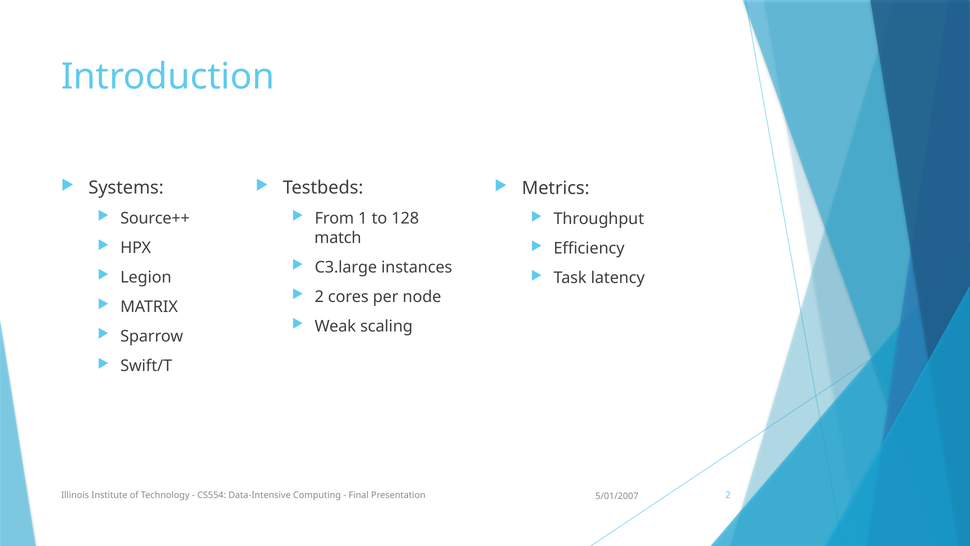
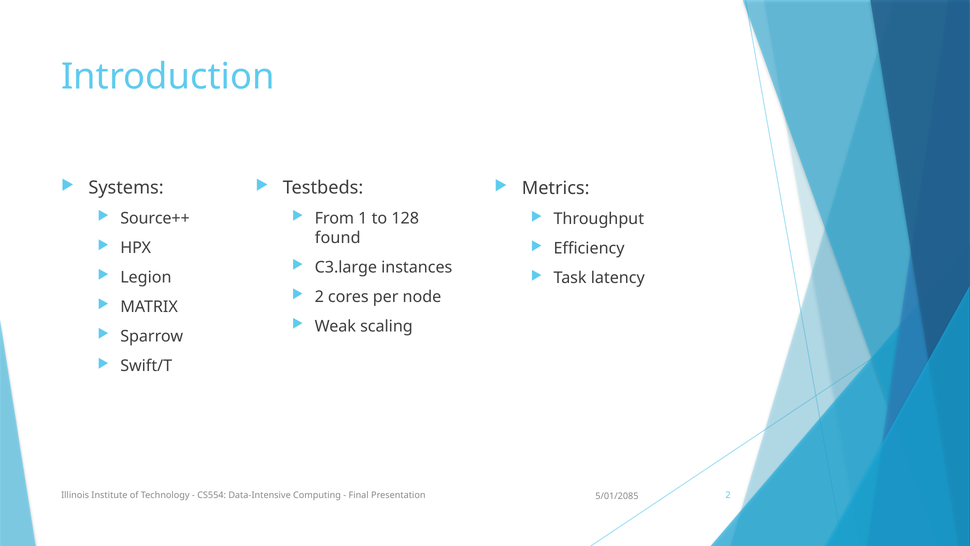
match: match -> found (338, 238)
5/01/2007: 5/01/2007 -> 5/01/2085 (617, 496)
